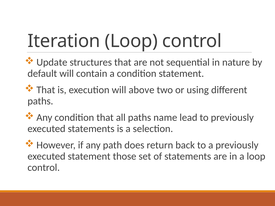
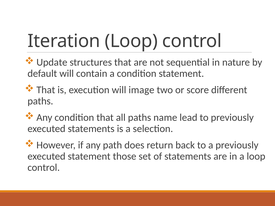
above: above -> image (141, 90)
using: using -> score (198, 90)
